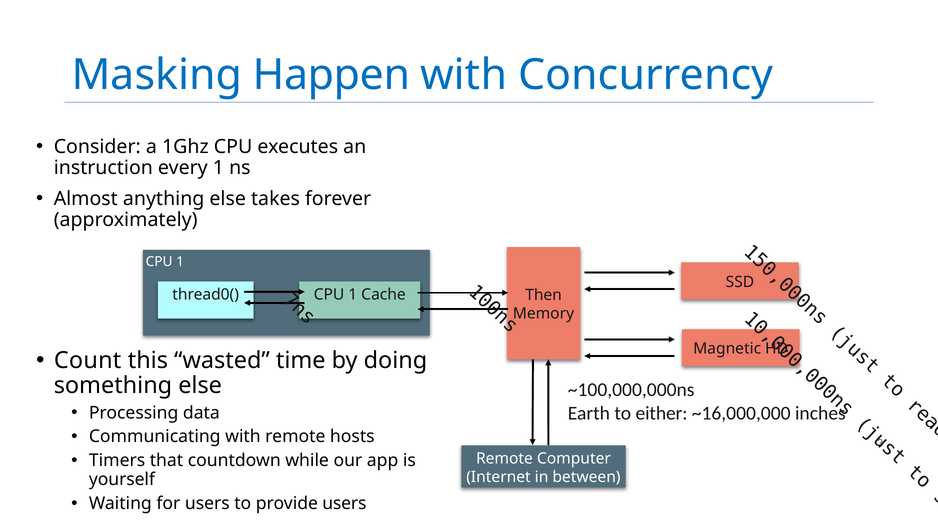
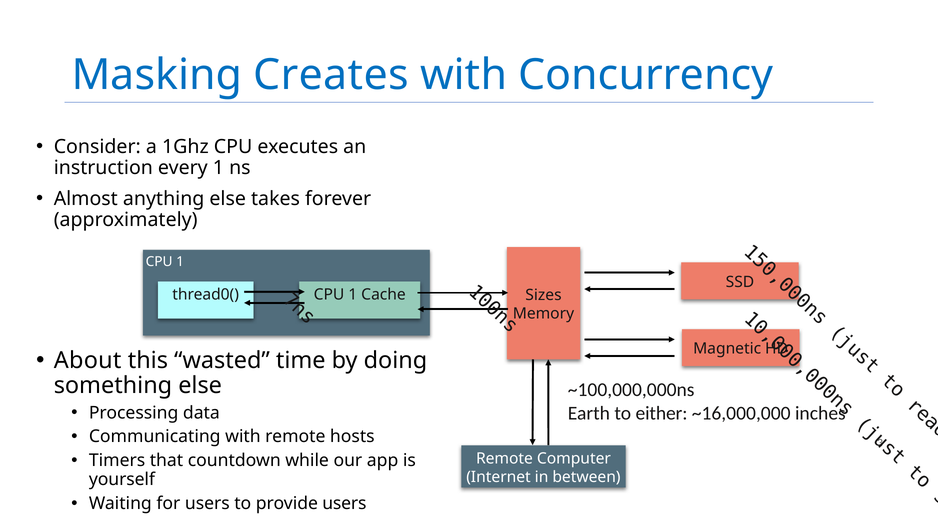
Happen: Happen -> Creates (331, 75)
Then: Then -> Sizes (543, 295)
Count: Count -> About (88, 360)
